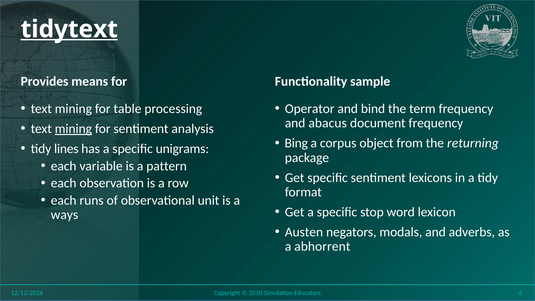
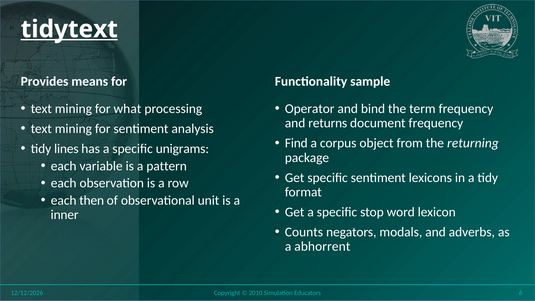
table: table -> what (127, 109)
abacus: abacus -> returns (328, 123)
mining underline: present -> none (73, 129)
Bing: Bing -> Find (296, 143)
runs: runs -> then (92, 200)
ways: ways -> inner (65, 215)
Austen: Austen -> Counts (304, 232)
